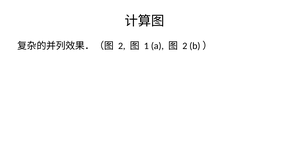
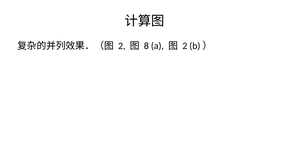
1: 1 -> 8 (146, 46)
